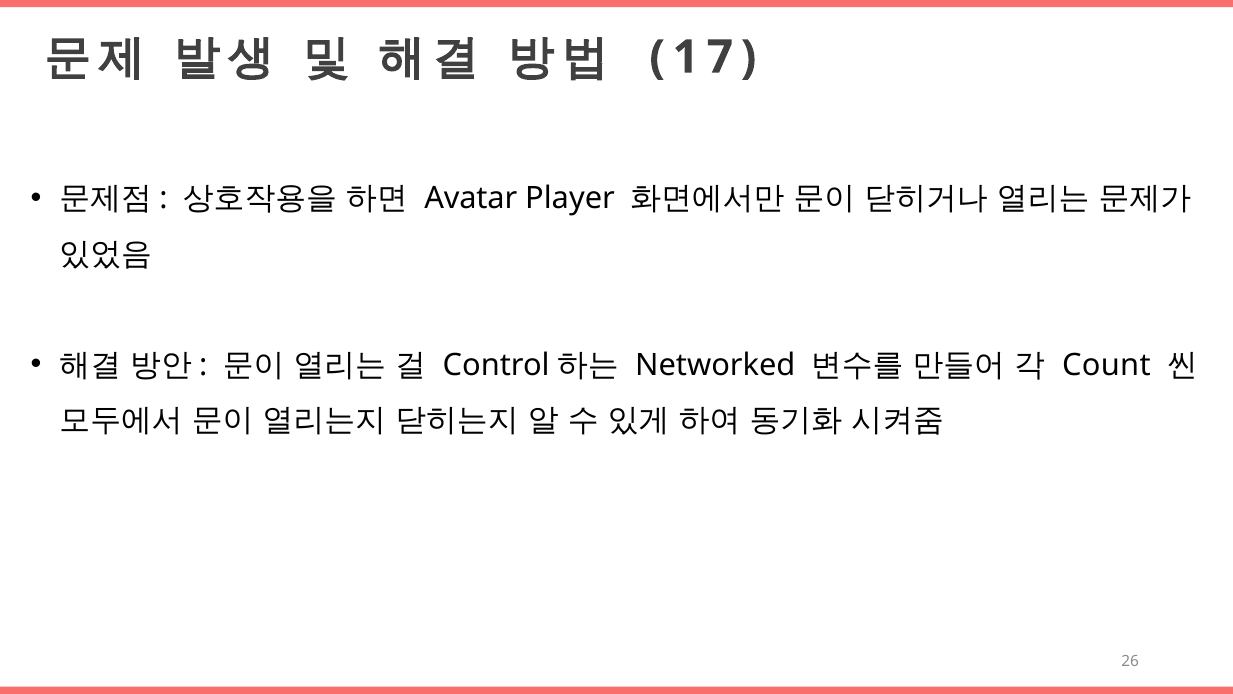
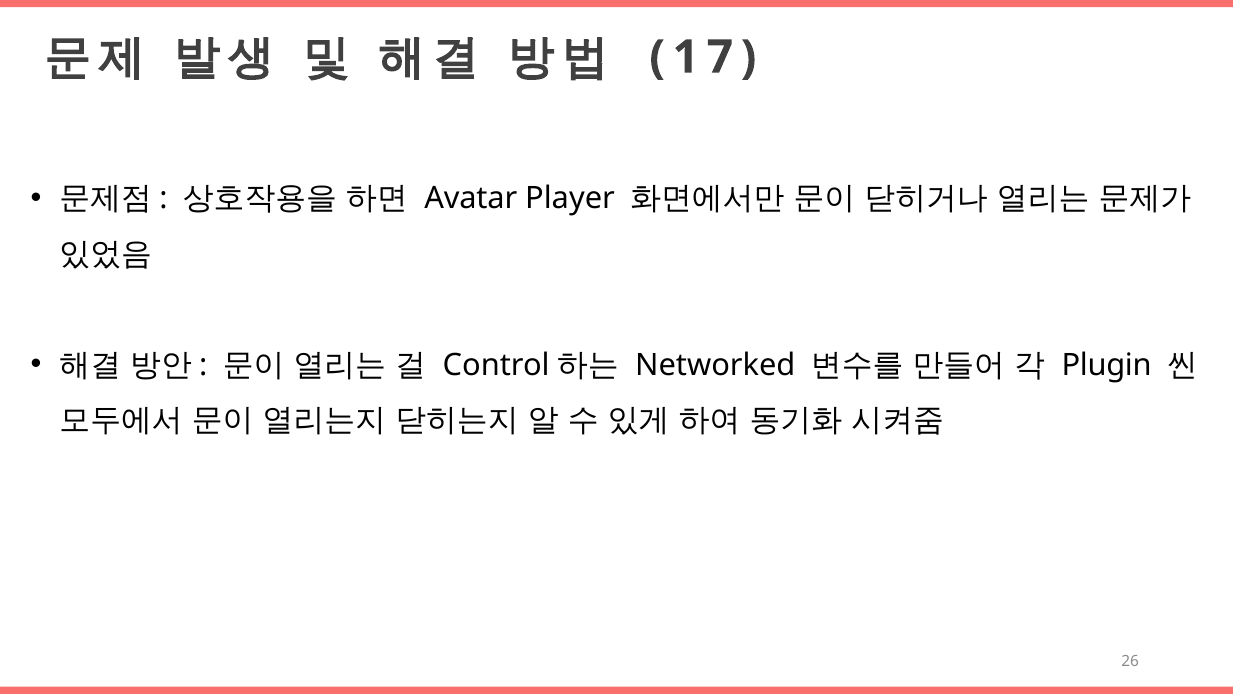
Count: Count -> Plugin (1107, 365)
